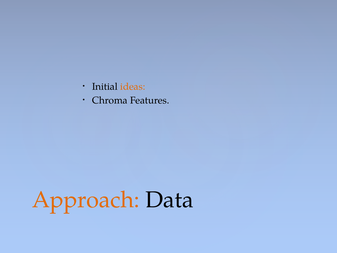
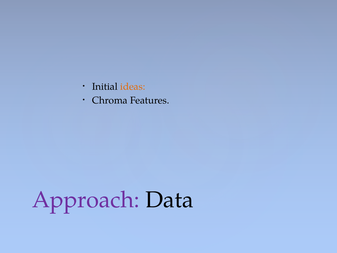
Approach colour: orange -> purple (86, 200)
